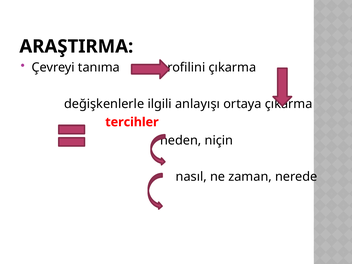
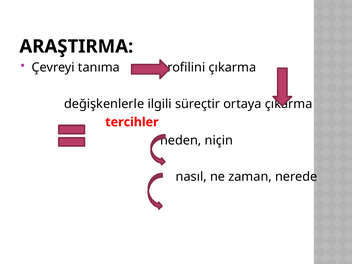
anlayışı: anlayışı -> süreçtir (198, 104)
